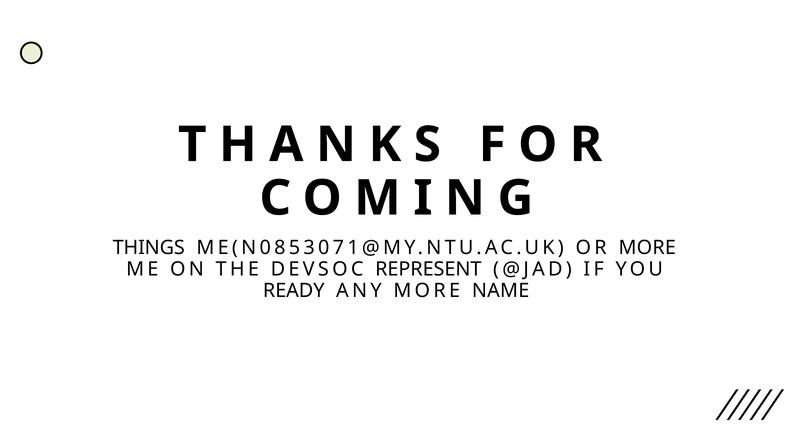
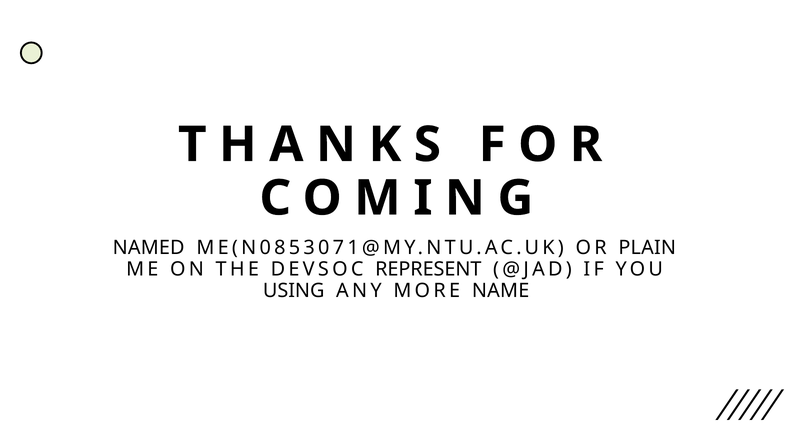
THINGS: THINGS -> NAMED (149, 248)
OR MORE: MORE -> PLAIN (647, 248)
READY: READY -> USING (294, 291)
